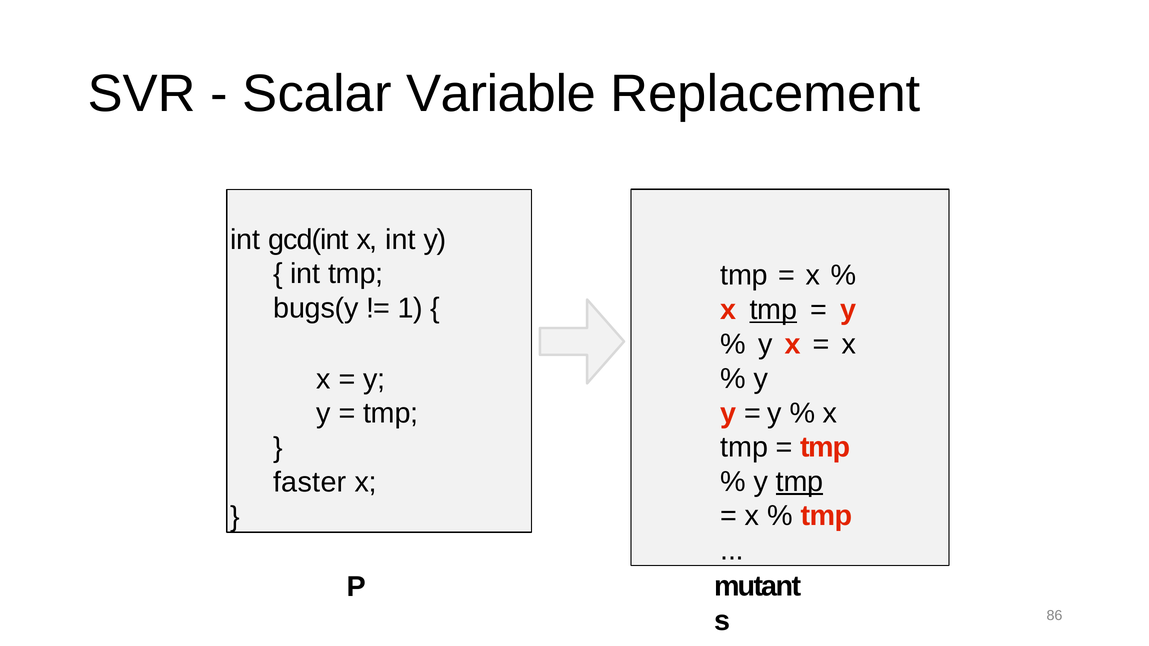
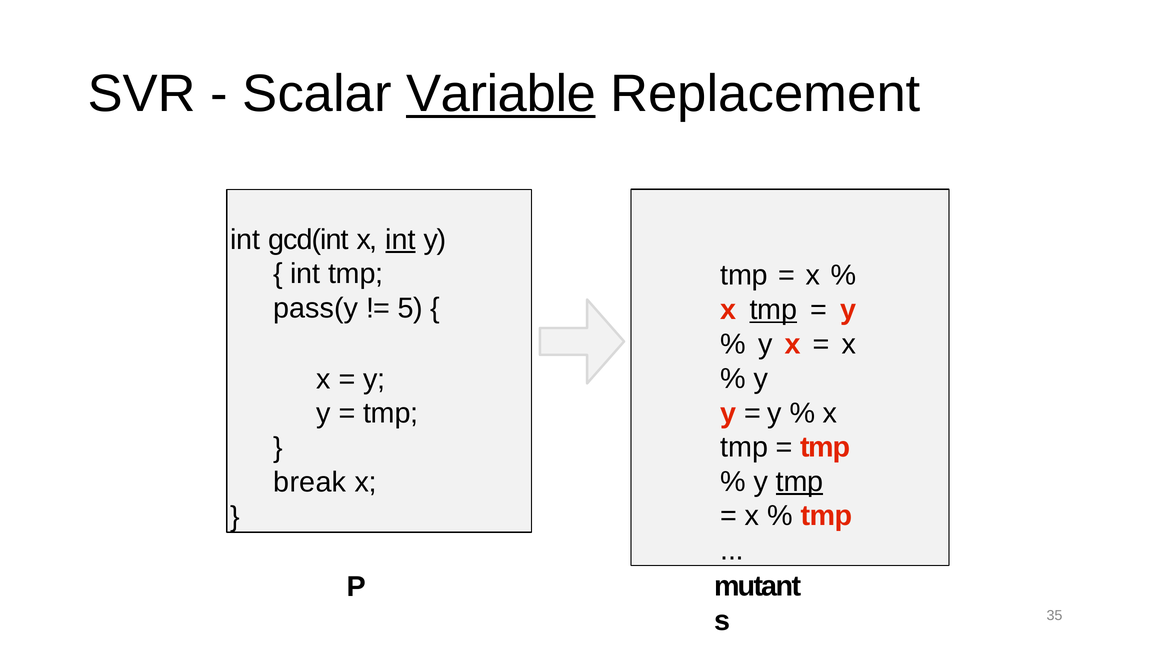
Variable underline: none -> present (501, 94)
int underline: none -> present (400, 240)
bugs(y: bugs(y -> pass(y (316, 309)
1: 1 -> 5 (410, 309)
faster: faster -> break (310, 483)
86: 86 -> 35 (1054, 616)
